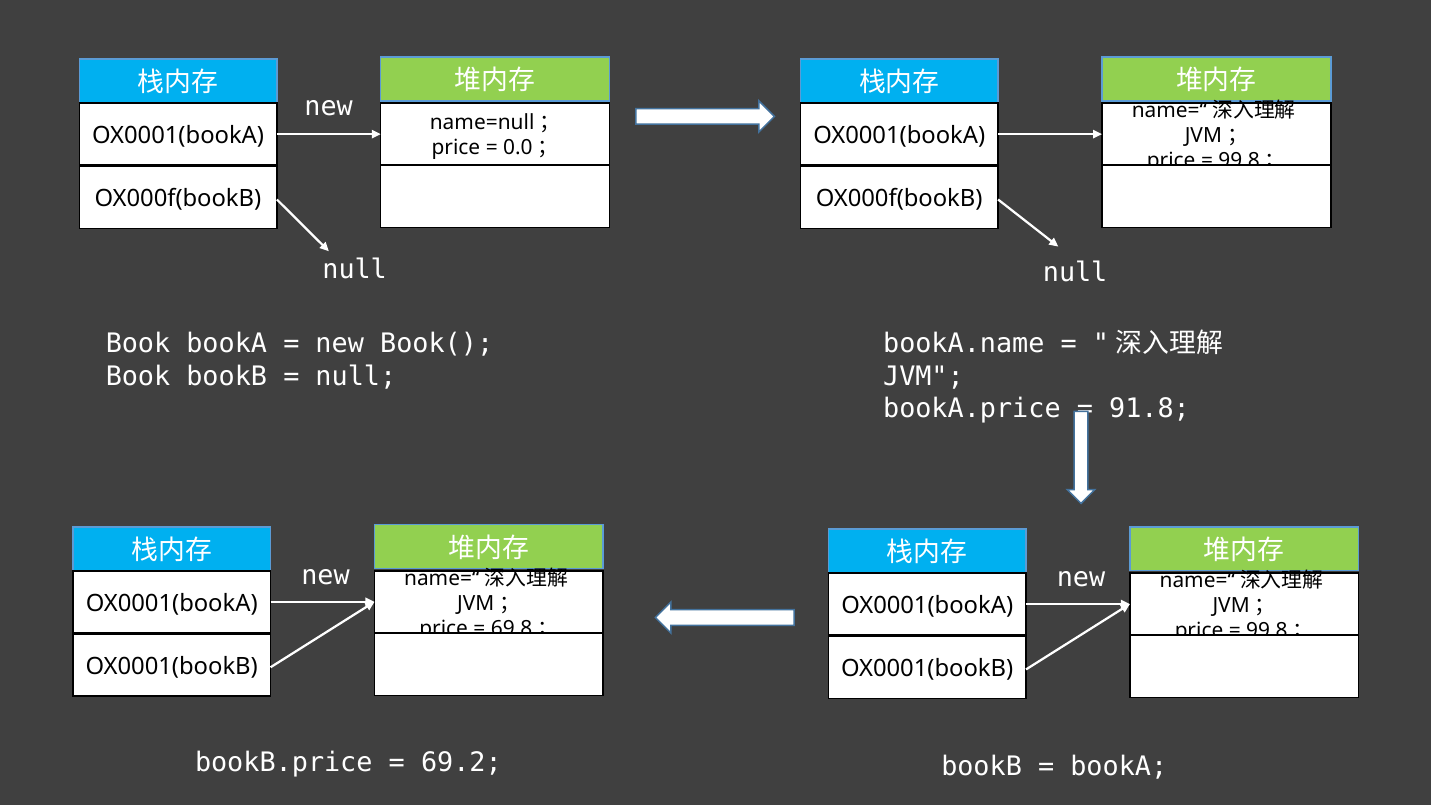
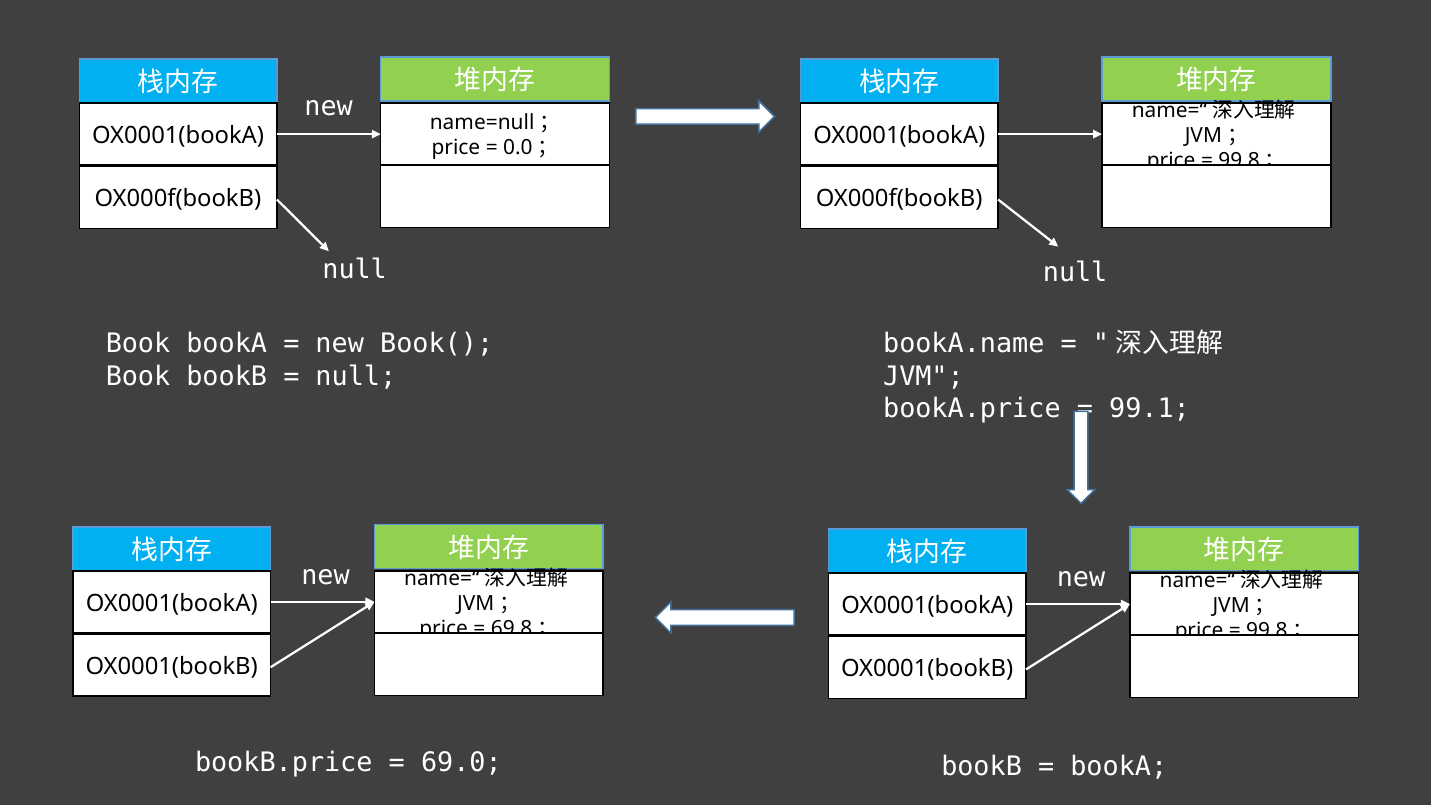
91.8: 91.8 -> 99.1 (1150, 408)
69.2: 69.2 -> 69.0 (461, 763)
